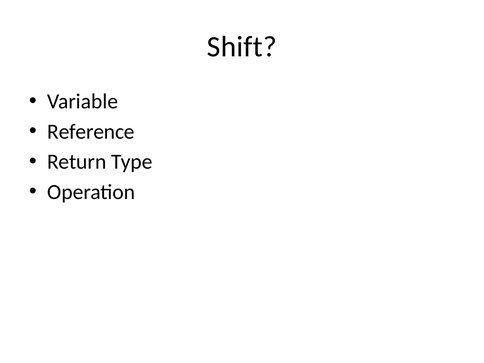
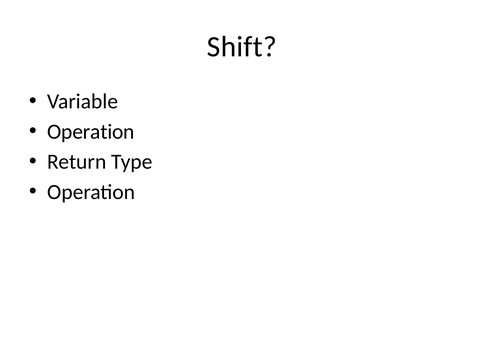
Reference: Reference -> Operation (91, 132)
